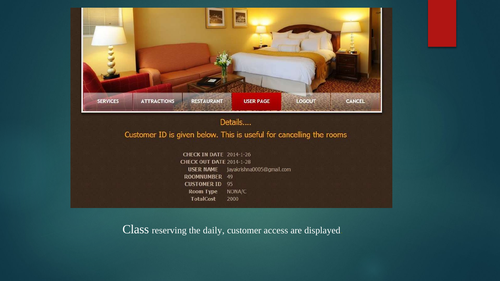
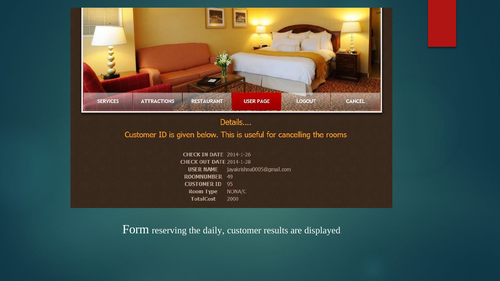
Class: Class -> Form (136, 229)
access: access -> results (276, 231)
